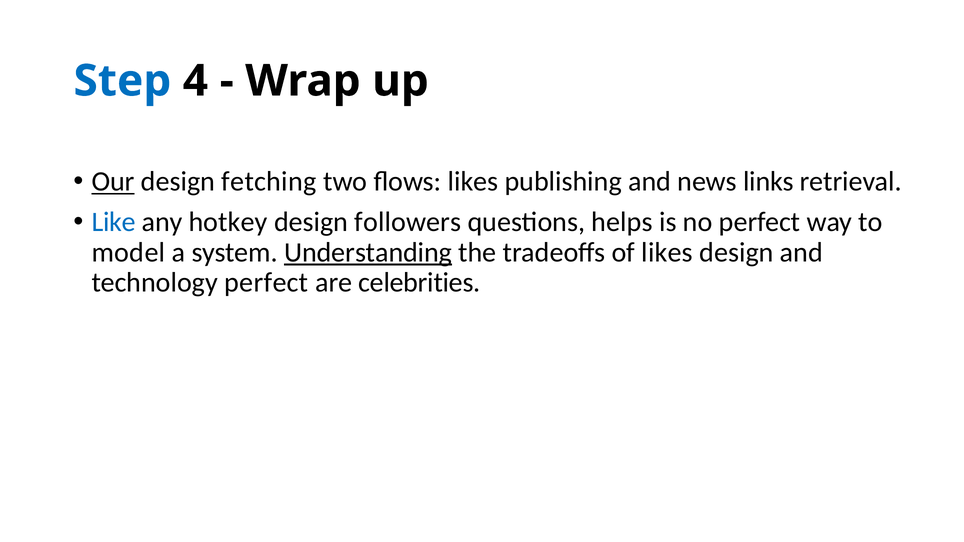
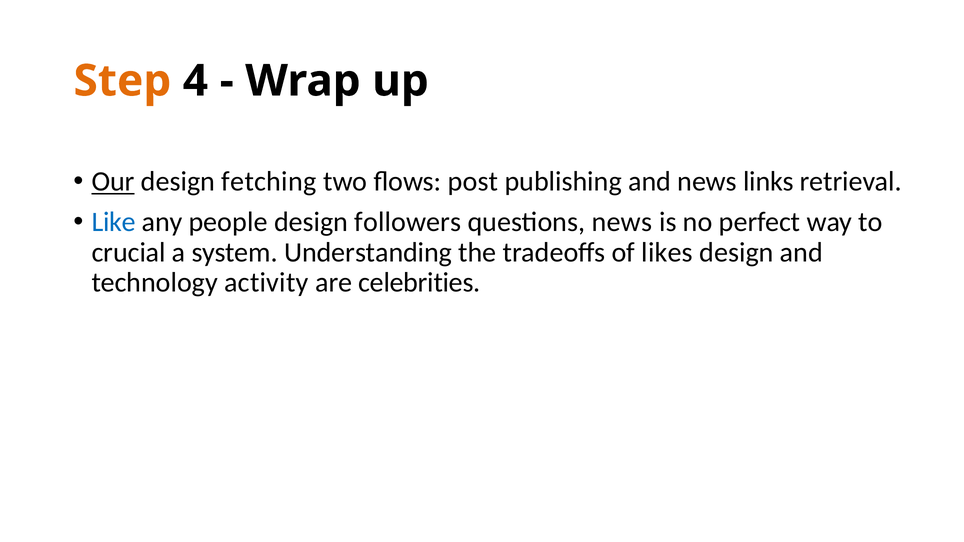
Step colour: blue -> orange (122, 81)
flows likes: likes -> post (473, 182)
hotkey: hotkey -> people (228, 222)
questions helps: helps -> news (622, 222)
model: model -> crucial (129, 252)
Understanding underline: present -> none (368, 252)
technology perfect: perfect -> activity (266, 283)
